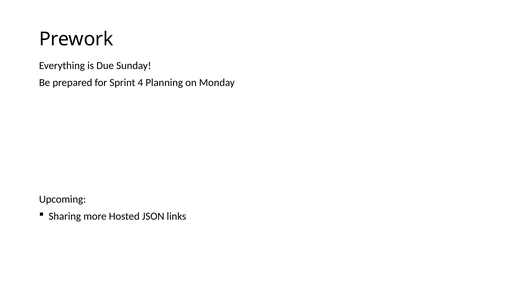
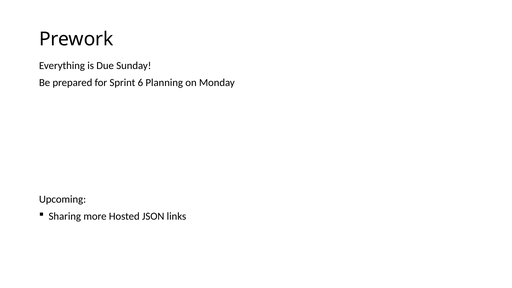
4: 4 -> 6 (140, 83)
